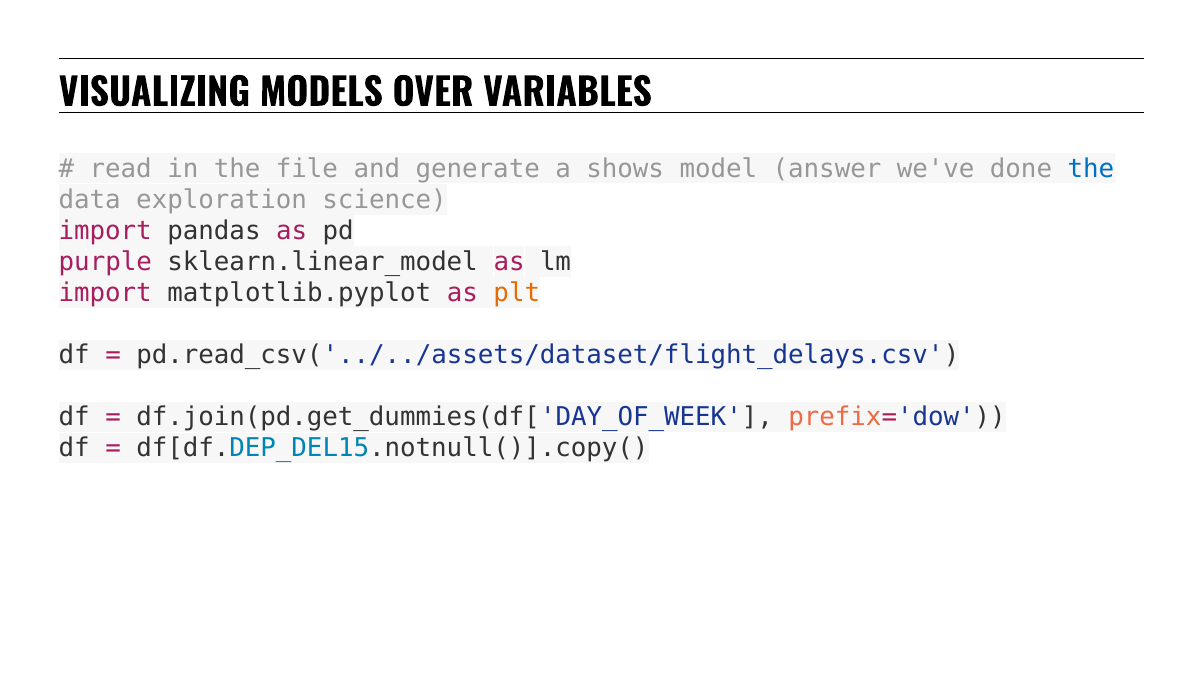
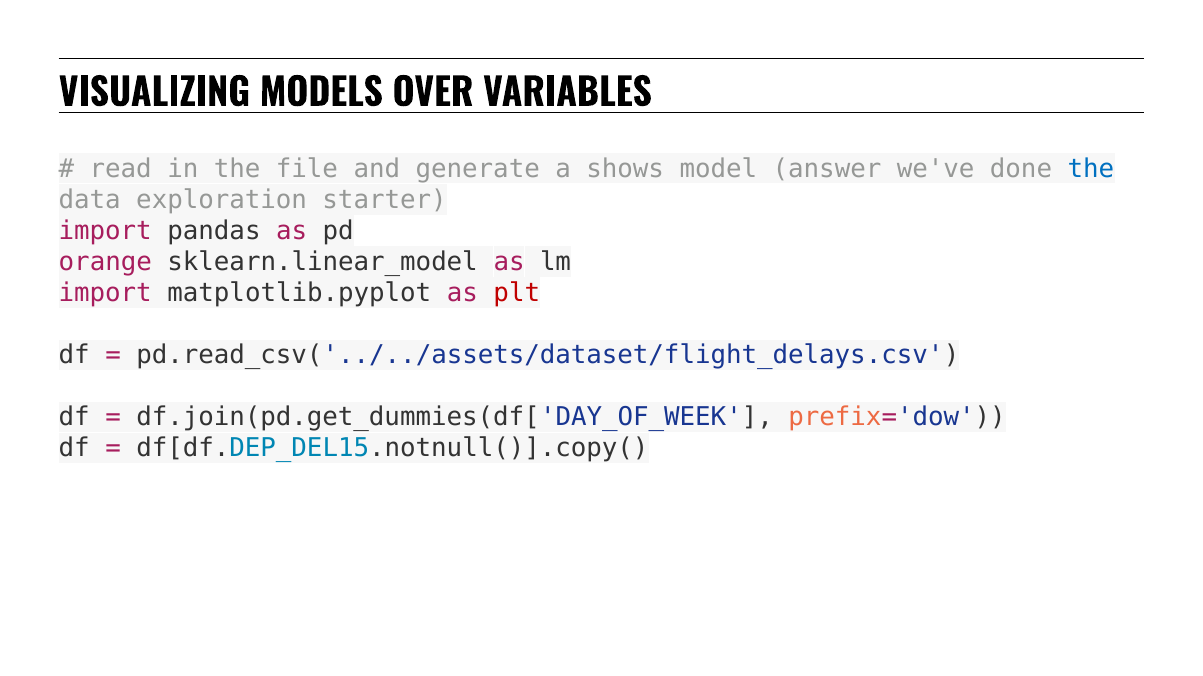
science: science -> starter (385, 200)
purple: purple -> orange (105, 262)
plt colour: orange -> red (517, 293)
